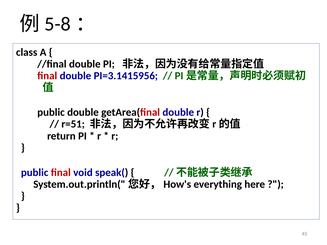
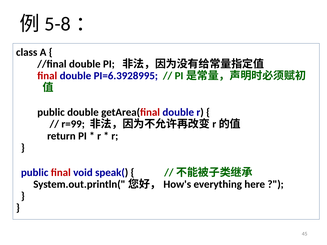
PI=3.1415956: PI=3.1415956 -> PI=6.3928995 (126, 76)
r=51: r=51 -> r=99 (73, 124)
